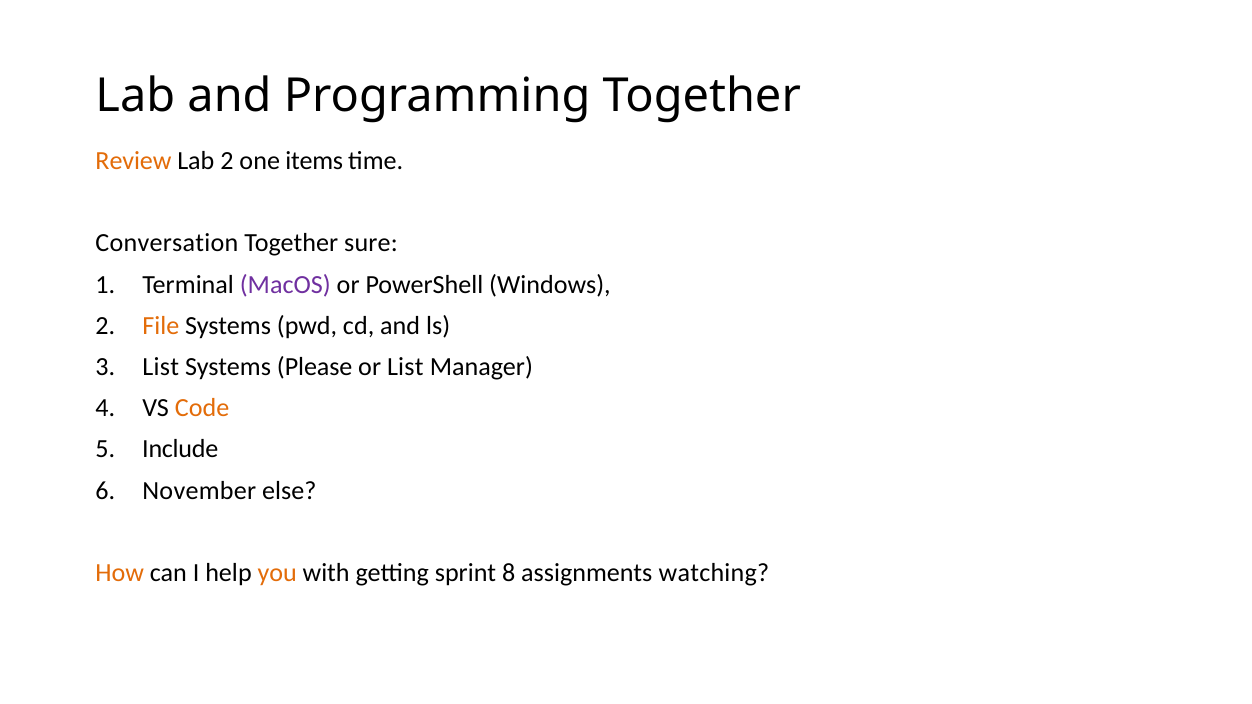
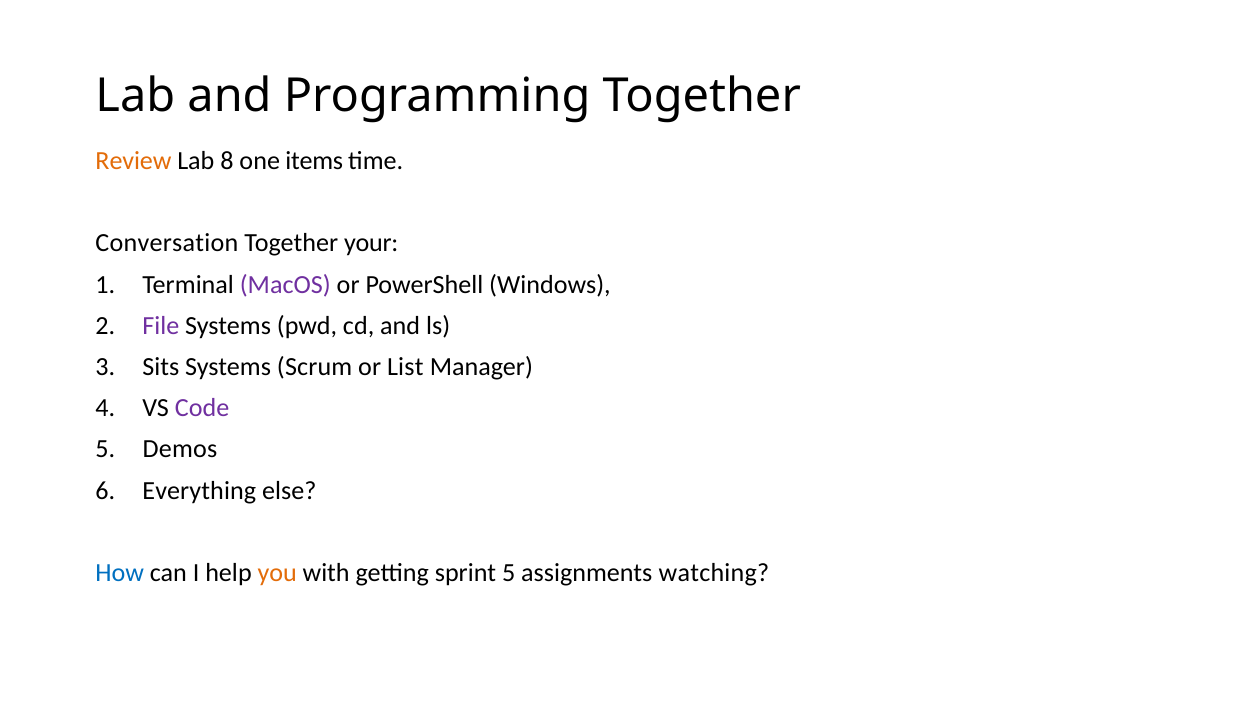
Lab 2: 2 -> 8 (227, 161)
sure: sure -> your (371, 243)
File colour: orange -> purple (161, 326)
List: List -> Sits (161, 367)
Please: Please -> Scrum (315, 367)
Code colour: orange -> purple (202, 408)
Include: Include -> Demos (180, 450)
November: November -> Everything (199, 491)
How colour: orange -> blue (120, 573)
sprint 8: 8 -> 5 (509, 573)
